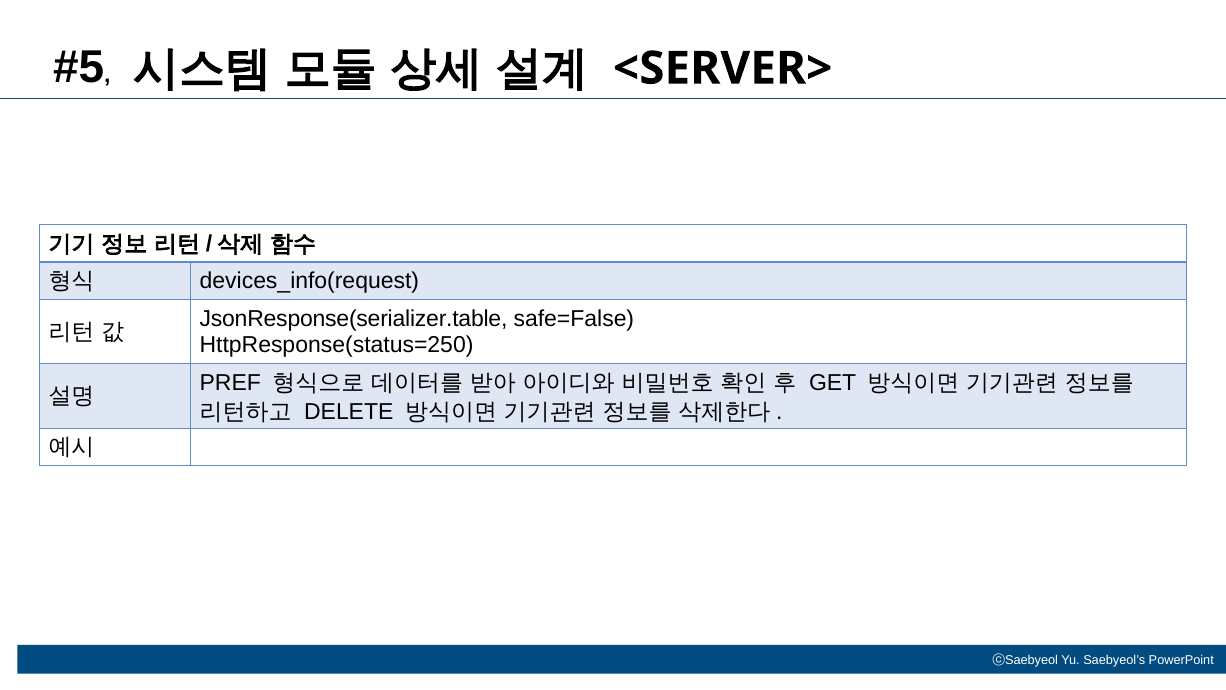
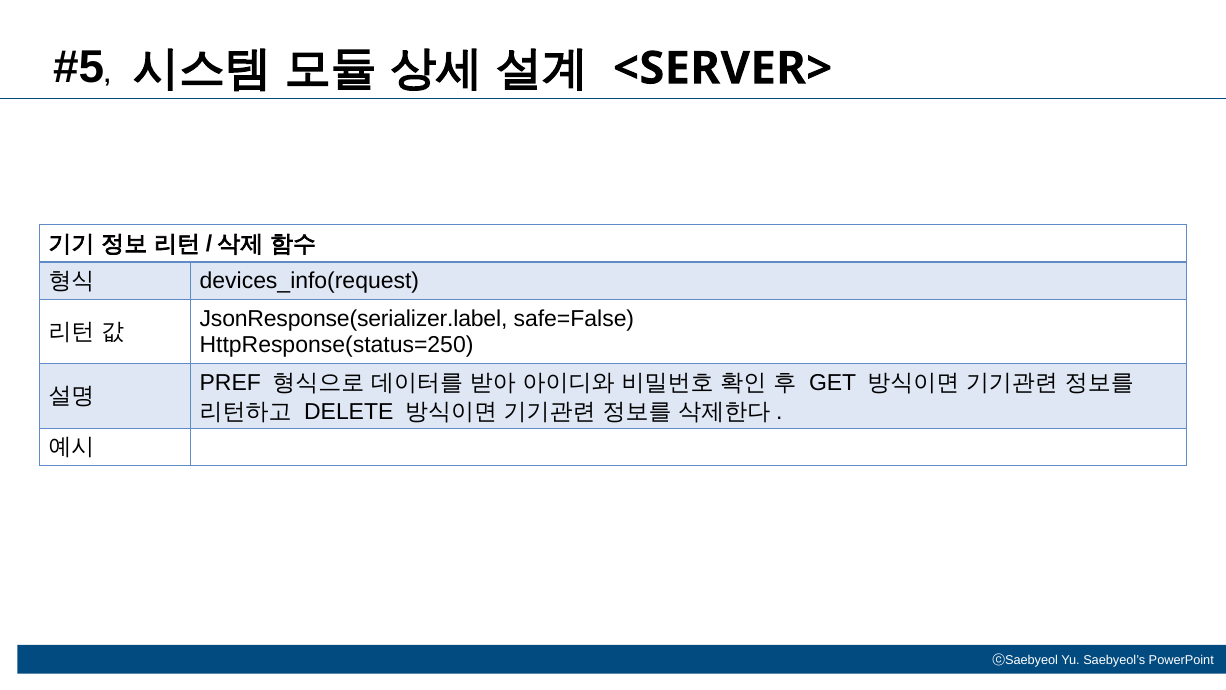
JsonResponse(serializer.table: JsonResponse(serializer.table -> JsonResponse(serializer.label (354, 319)
